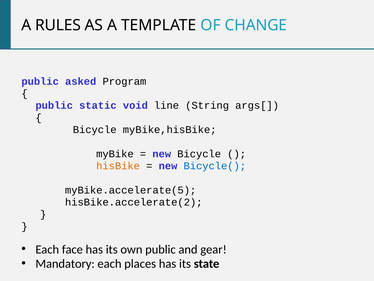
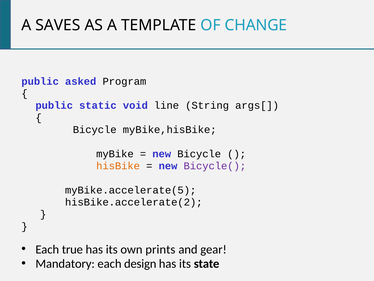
RULES: RULES -> SAVES (58, 25)
Bicycle( colour: blue -> purple (215, 166)
face: face -> true (72, 249)
own public: public -> prints (160, 249)
places: places -> design (140, 263)
